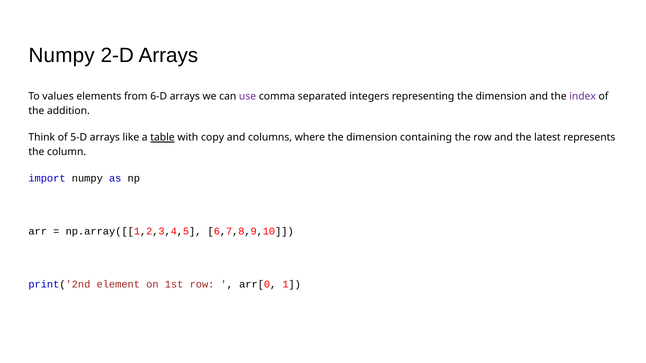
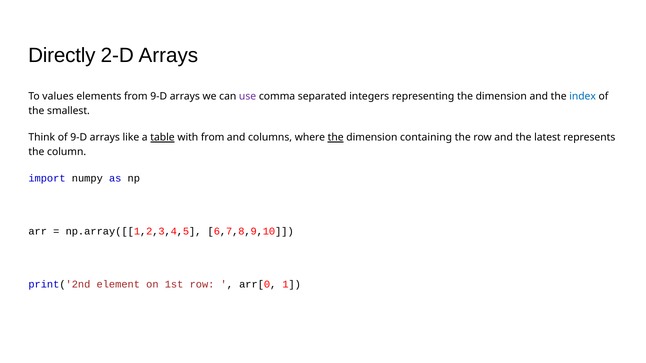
Numpy: Numpy -> Directly (62, 55)
from 6-D: 6-D -> 9-D (159, 97)
index colour: purple -> blue (583, 97)
addition: addition -> smallest (68, 111)
of 5-D: 5-D -> 9-D (79, 138)
with copy: copy -> from (213, 138)
the underline: none -> present (336, 138)
